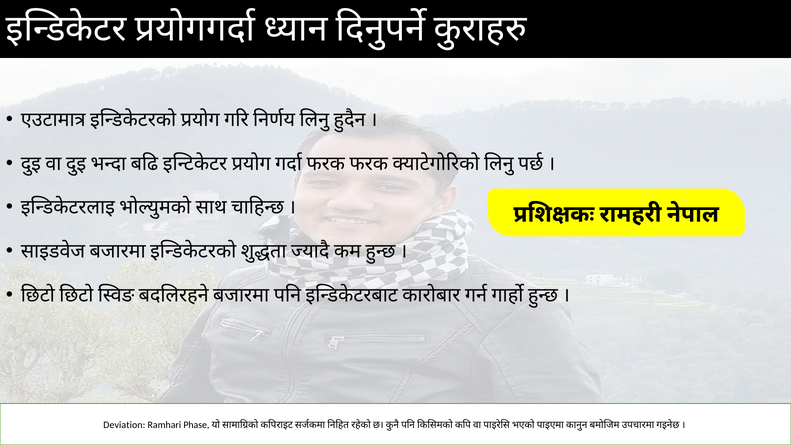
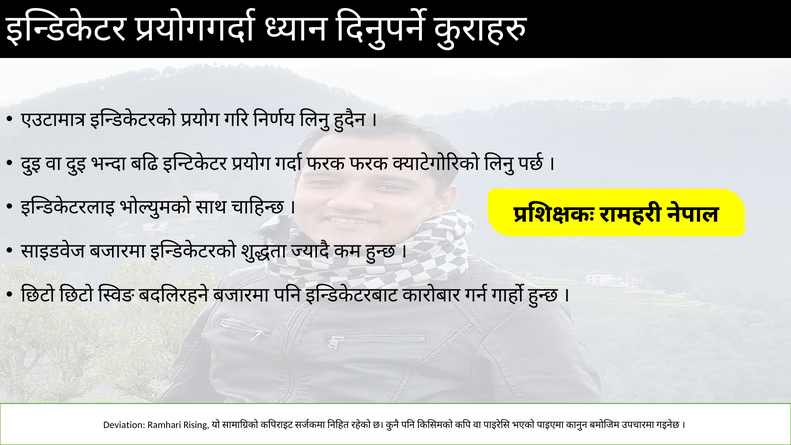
Phase: Phase -> Rising (196, 425)
